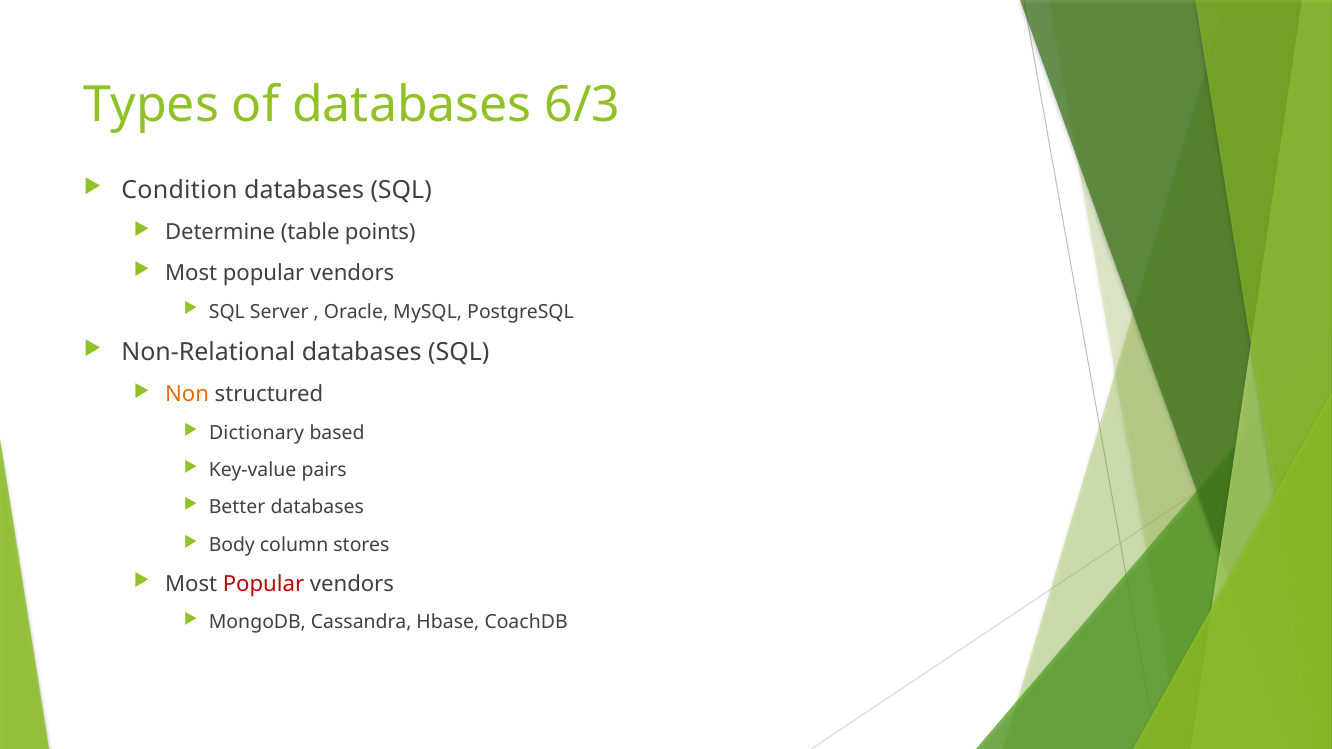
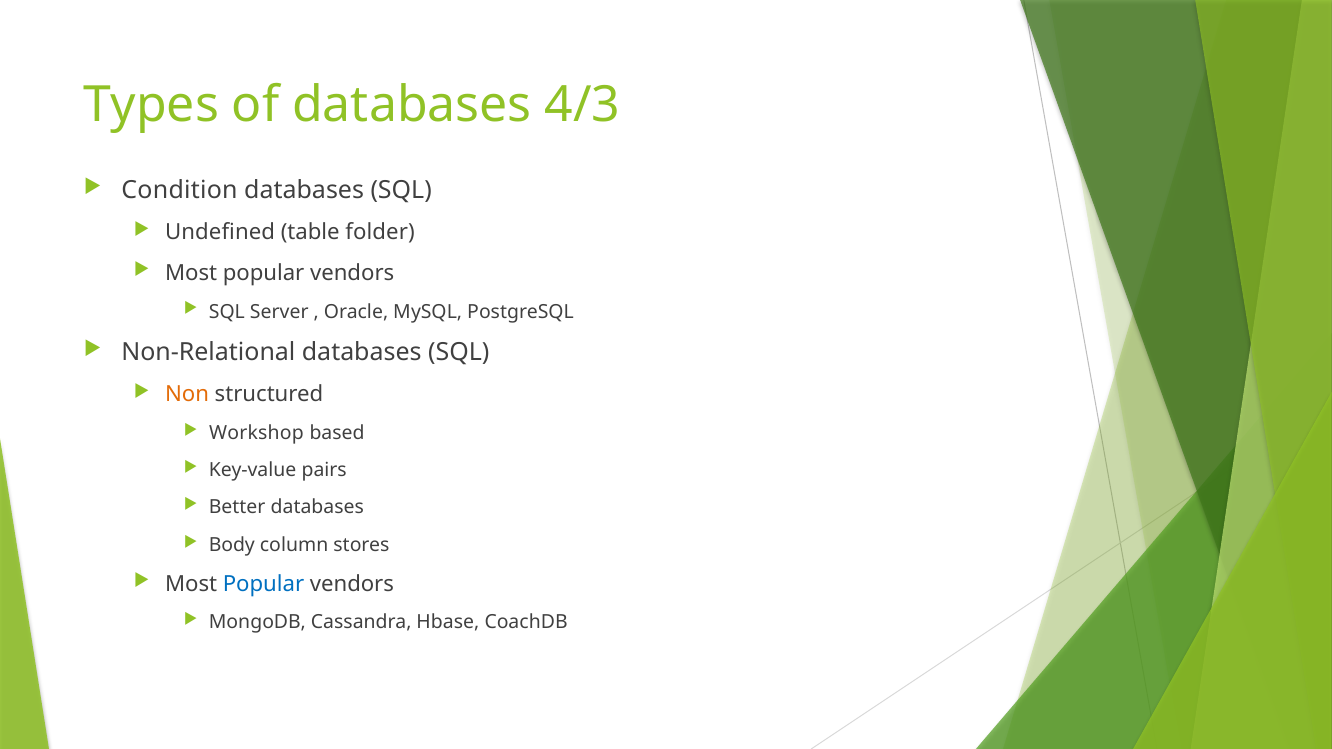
6/3: 6/3 -> 4/3 (582, 105)
Determine: Determine -> Undefined (220, 233)
points: points -> folder (380, 233)
Dictionary: Dictionary -> Workshop (257, 433)
Popular colour: red -> blue (264, 584)
